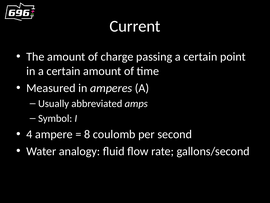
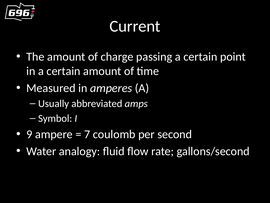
4: 4 -> 9 (29, 134)
8: 8 -> 7 (87, 134)
